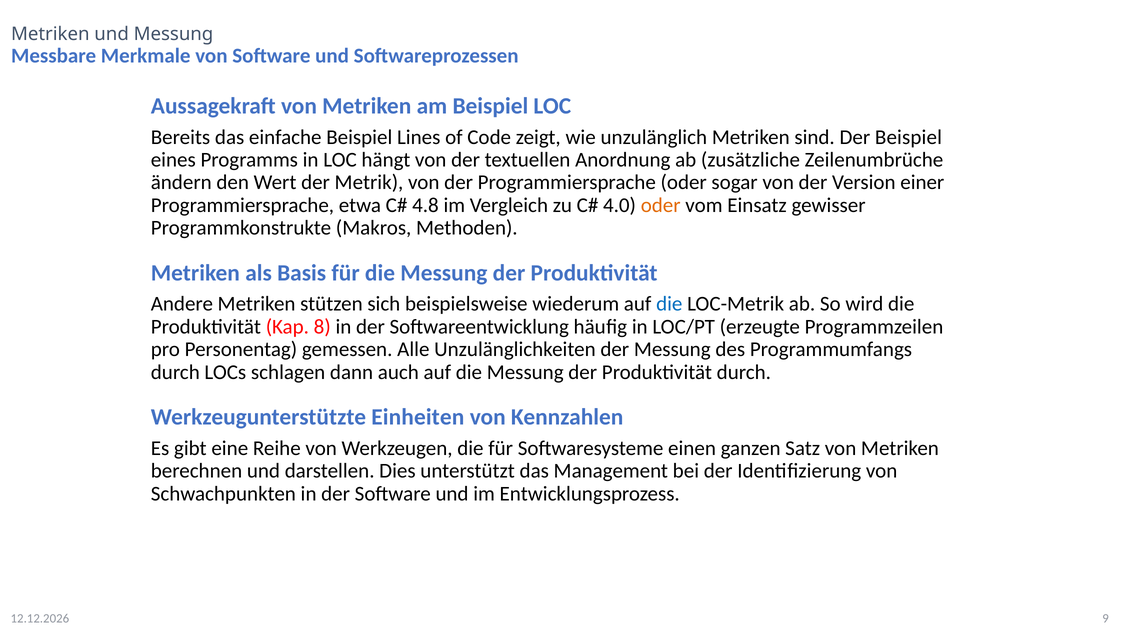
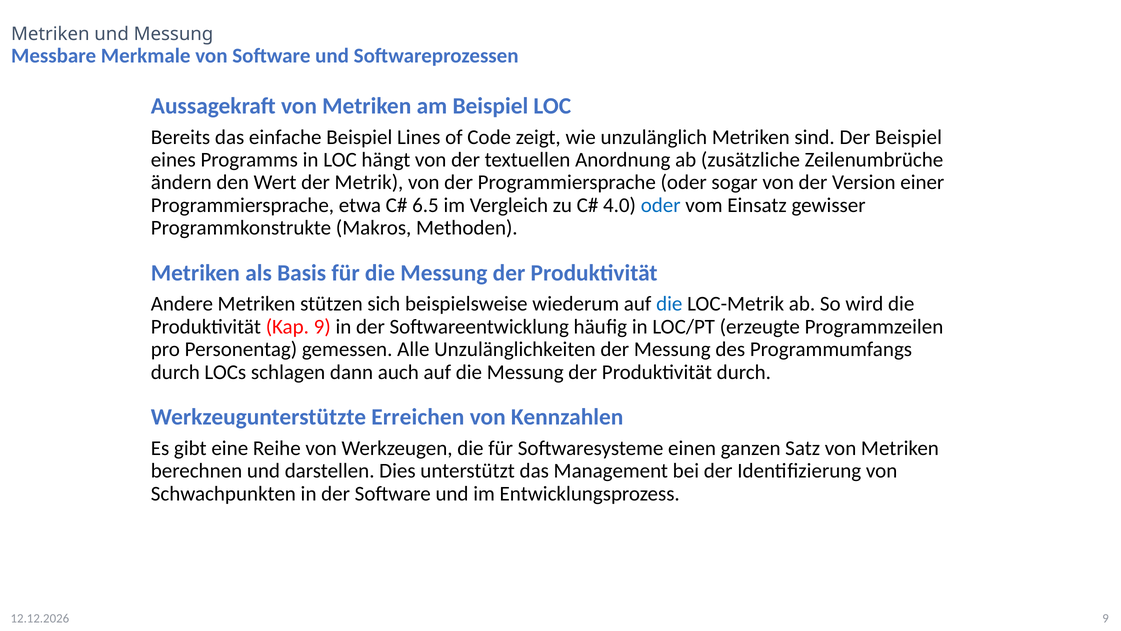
4.8: 4.8 -> 6.5 (425, 205)
oder colour: orange -> blue (661, 205)
Kap 8: 8 -> 9 (322, 327)
Einheiten: Einheiten -> Erreichen (418, 417)
